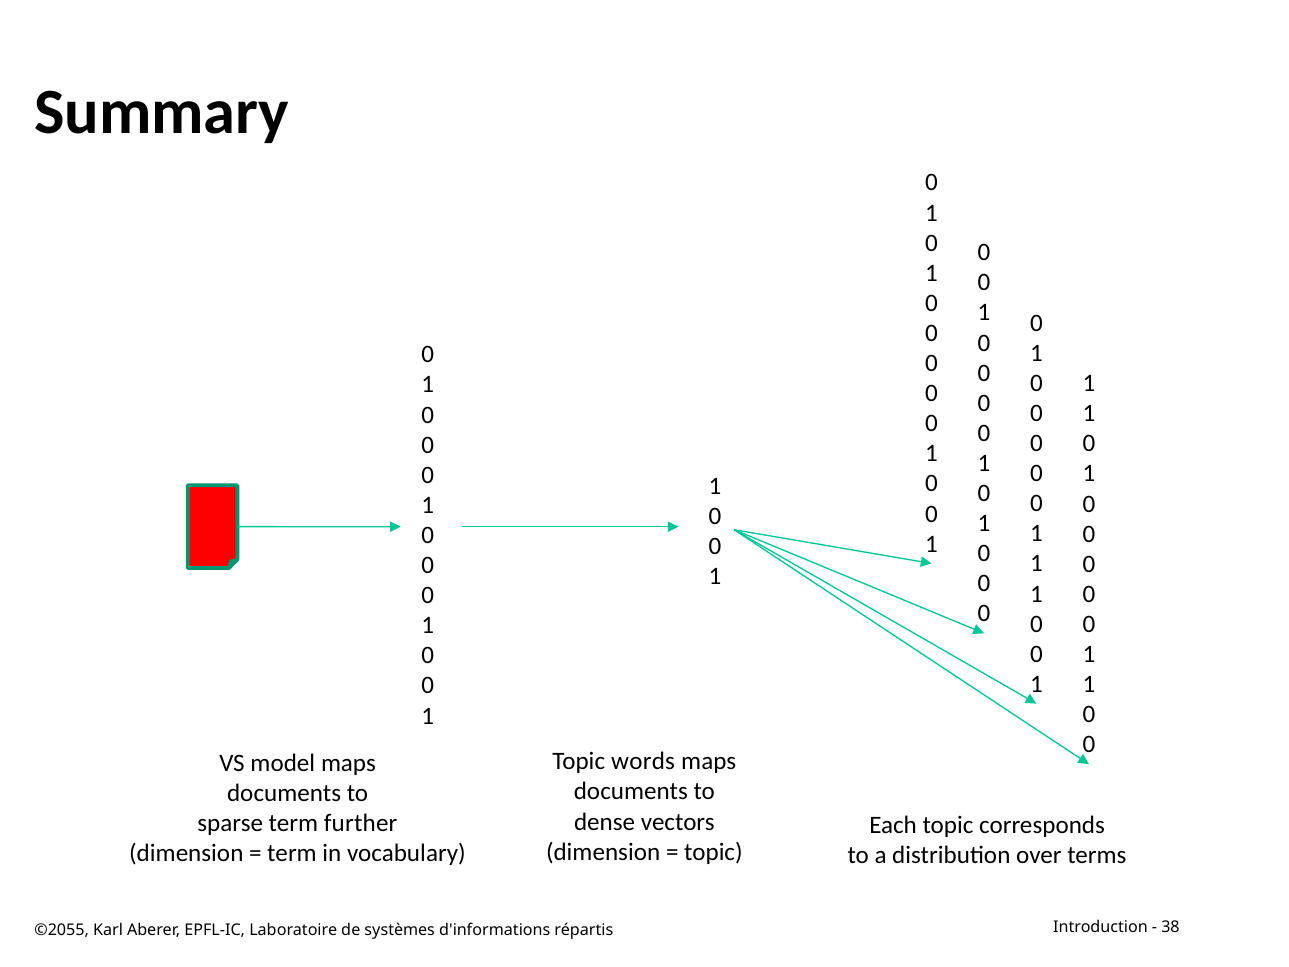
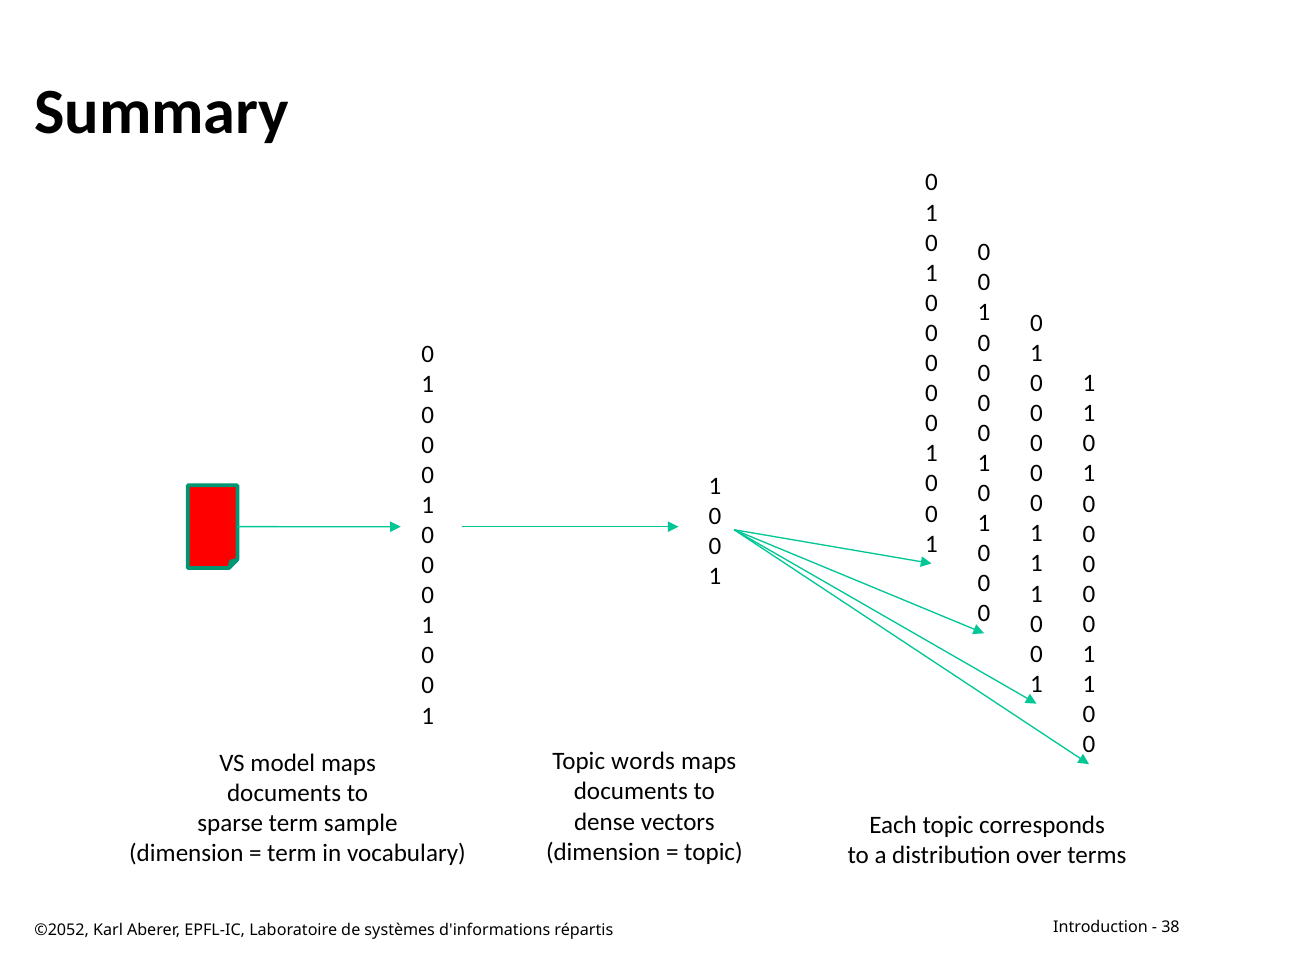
further: further -> sample (361, 823)
©2055: ©2055 -> ©2052 (62, 930)
